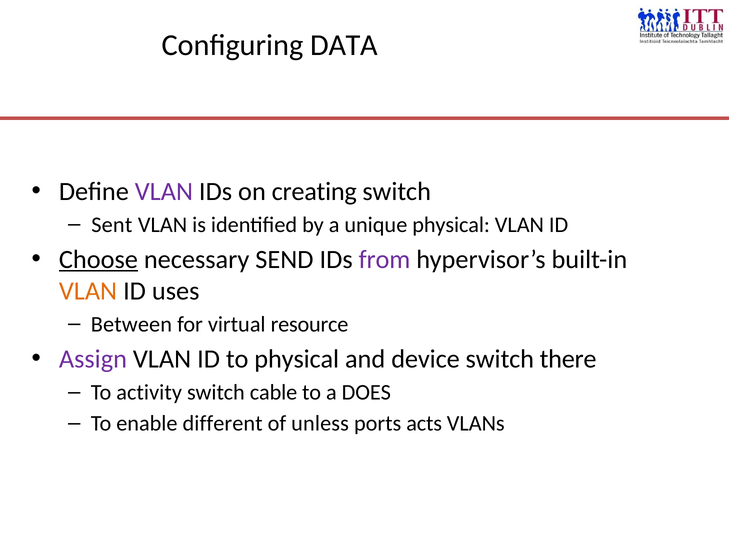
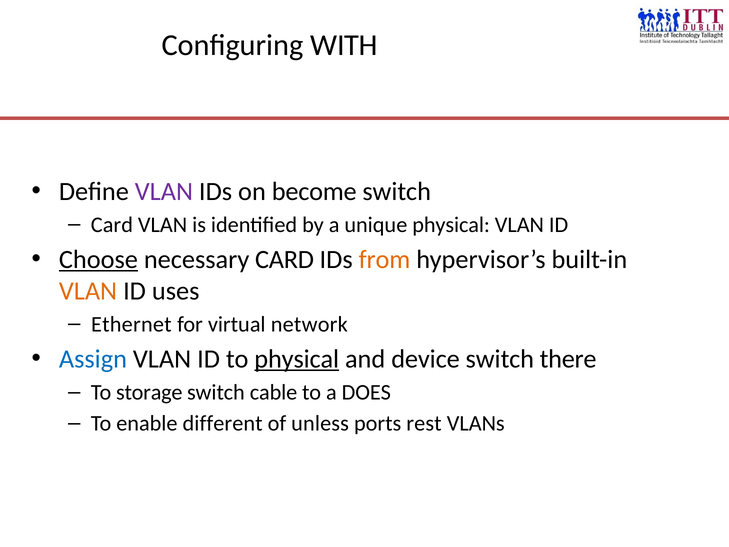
DATA: DATA -> WITH (344, 45)
creating: creating -> become (314, 191)
Sent: Sent -> Card (112, 225)
necessary SEND: SEND -> CARD (285, 259)
from colour: purple -> orange (385, 259)
Between: Between -> Ethernet (131, 324)
resource: resource -> network (309, 324)
Assign colour: purple -> blue (93, 359)
physical underline: none -> present (297, 359)
activity: activity -> storage (149, 392)
acts: acts -> rest (424, 423)
